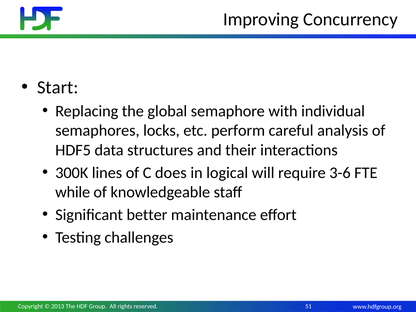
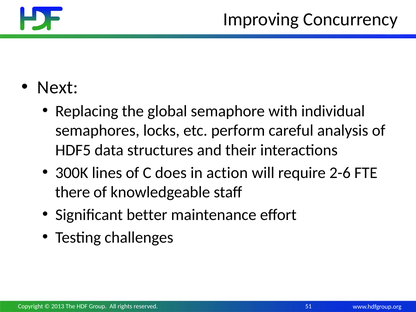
Start: Start -> Next (58, 87)
logical: logical -> action (227, 173)
3-6: 3-6 -> 2-6 (340, 173)
while: while -> there (73, 192)
